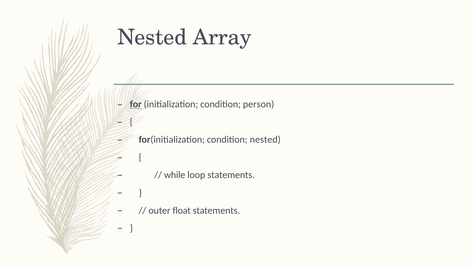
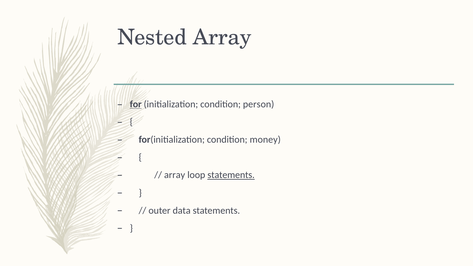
condition nested: nested -> money (265, 140)
while: while -> array (175, 175)
statements underline: none -> present (231, 175)
float: float -> data (182, 211)
